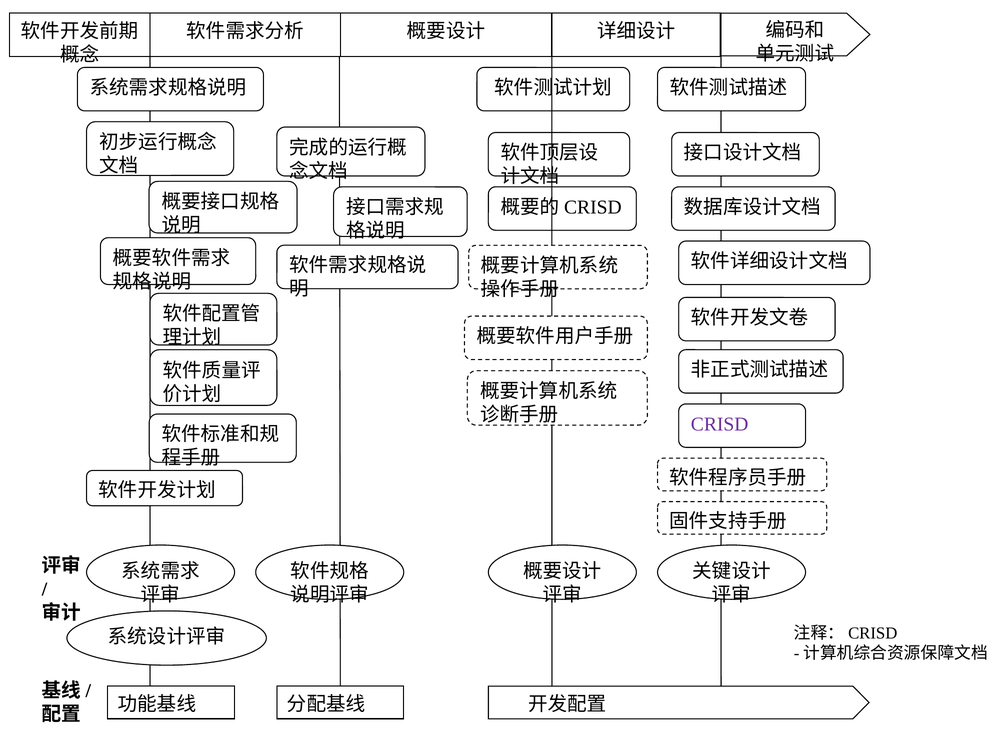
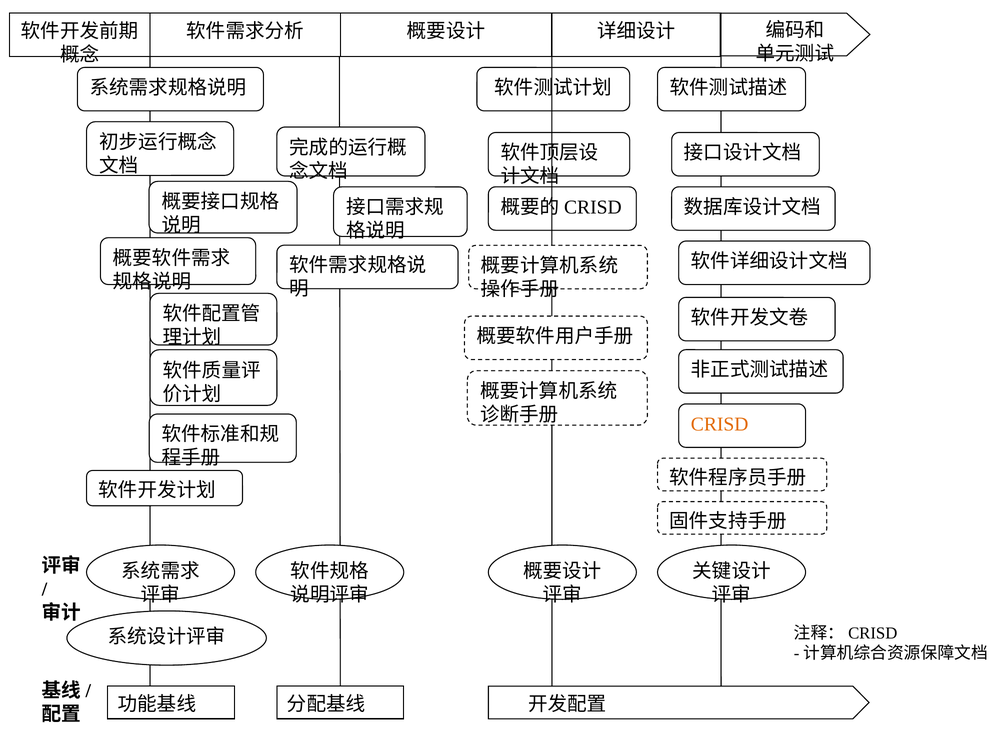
CRISD colour: purple -> orange (720, 424)
